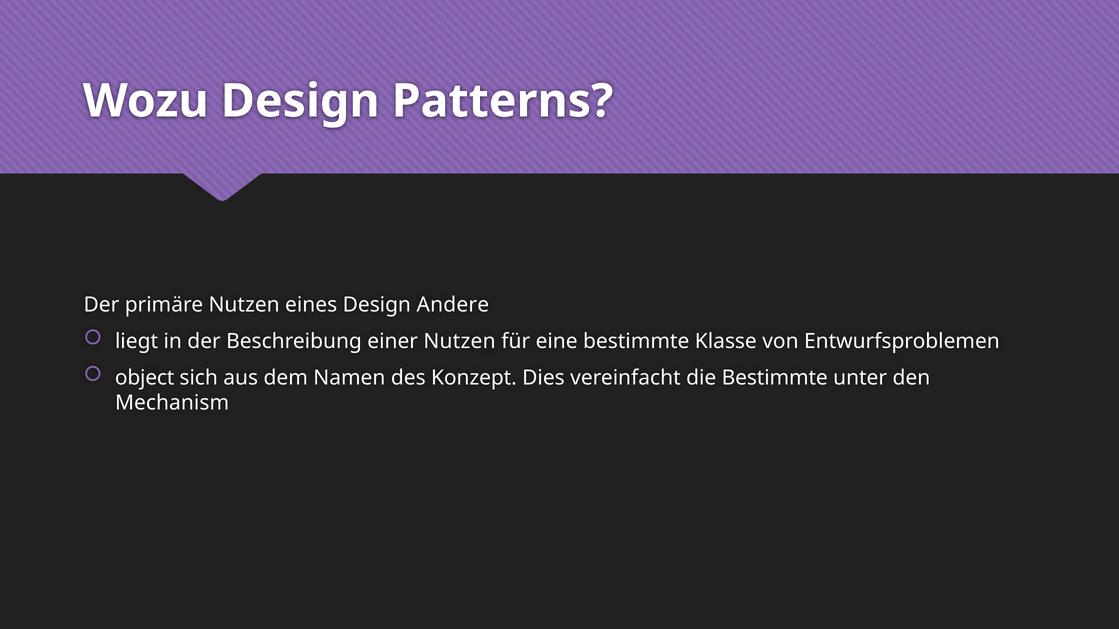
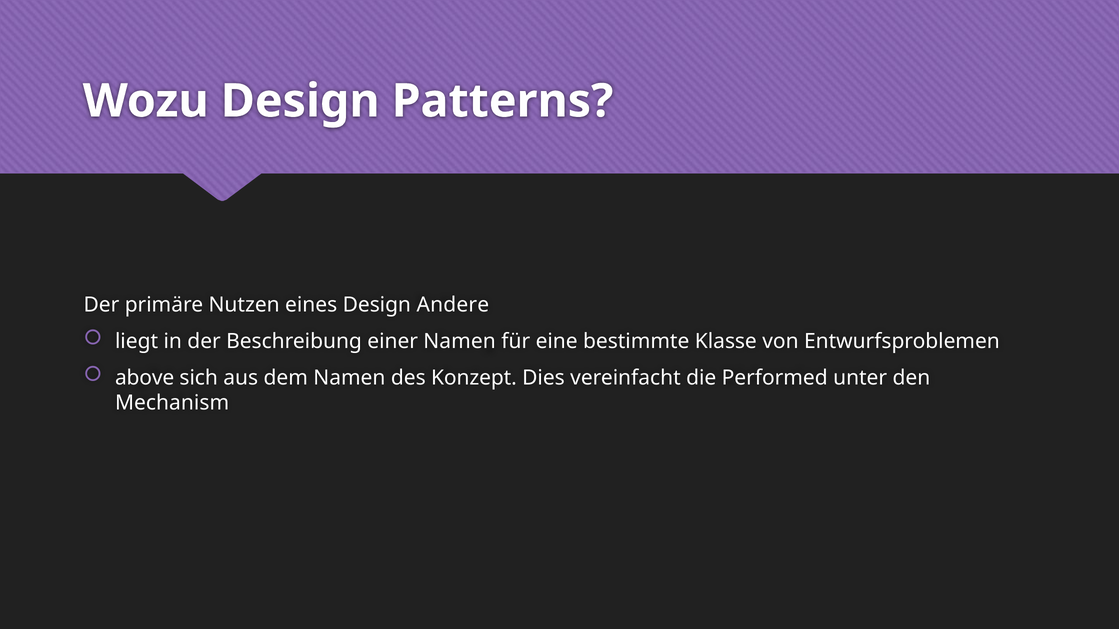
einer Nutzen: Nutzen -> Namen (460, 341)
object: object -> above (145, 378)
die Bestimmte: Bestimmte -> Performed (775, 378)
